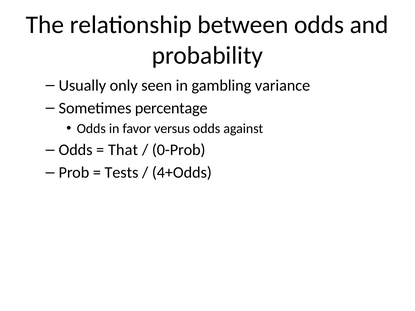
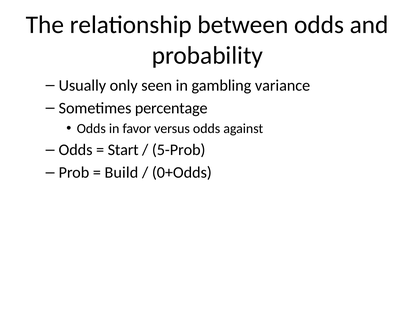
That: That -> Start (123, 150)
0-Prob: 0-Prob -> 5-Prob (179, 150)
Tests: Tests -> Build (121, 173)
4+Odds: 4+Odds -> 0+Odds (182, 173)
